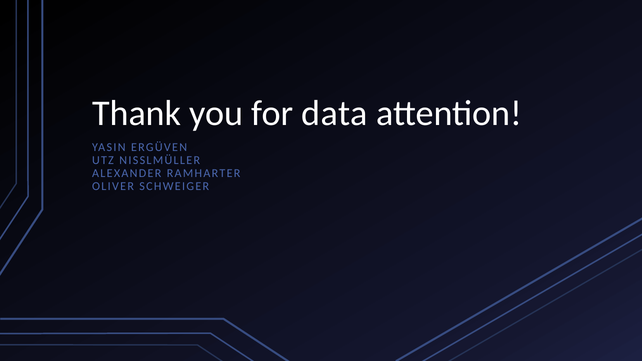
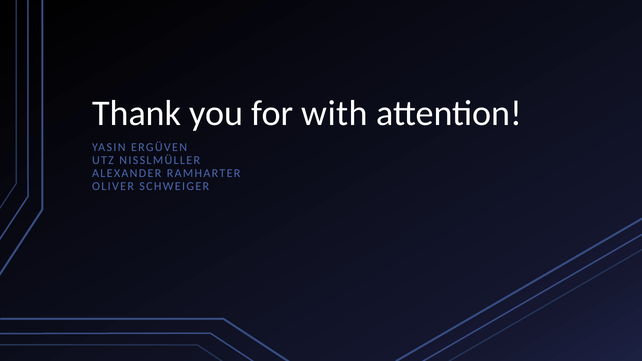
data: data -> with (335, 113)
